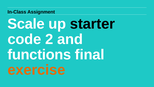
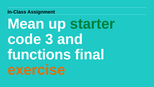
Scale: Scale -> Mean (26, 24)
starter colour: black -> green (92, 24)
2: 2 -> 3 (49, 39)
